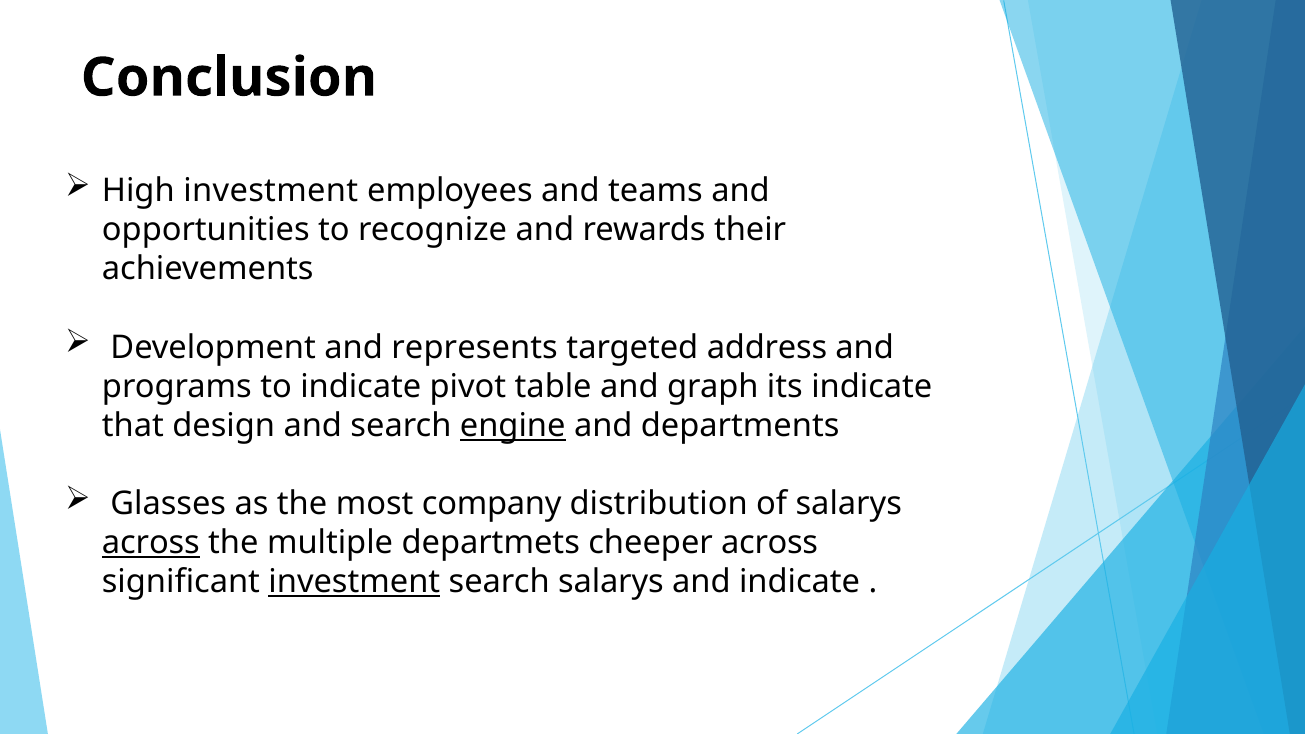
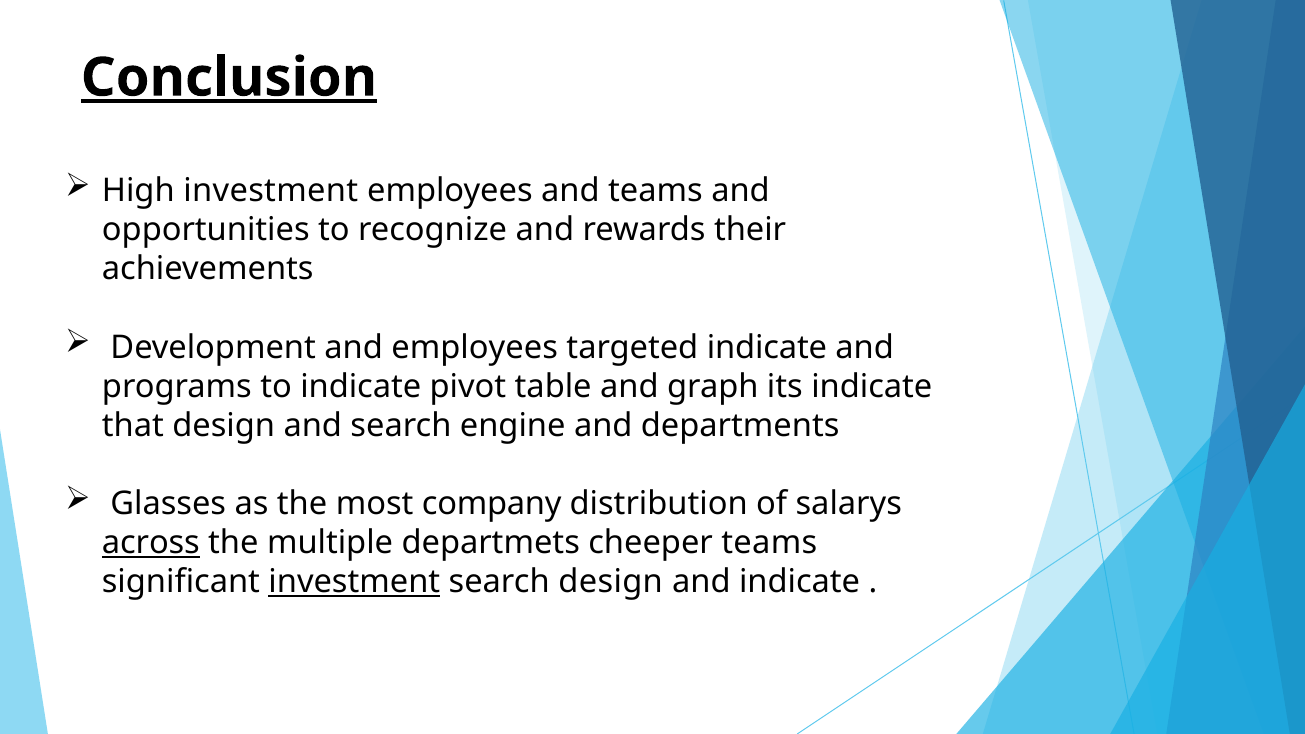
Conclusion underline: none -> present (229, 78)
and represents: represents -> employees (475, 347)
targeted address: address -> indicate (767, 347)
engine underline: present -> none (513, 426)
cheeper across: across -> teams (769, 543)
search salarys: salarys -> design (611, 582)
